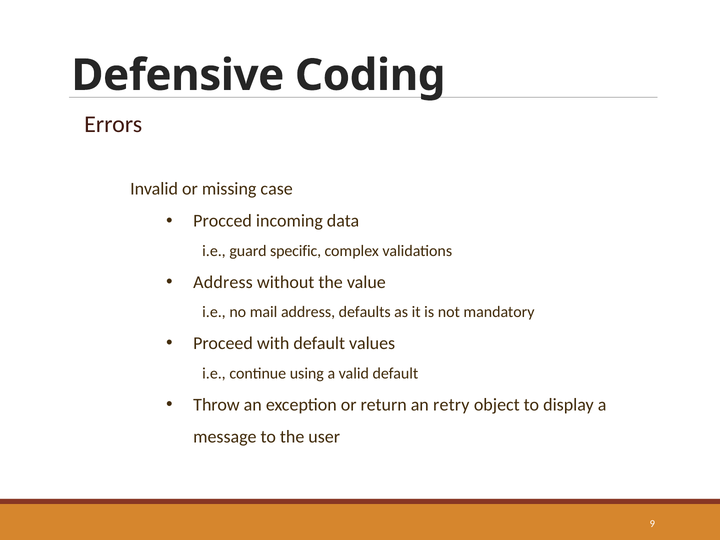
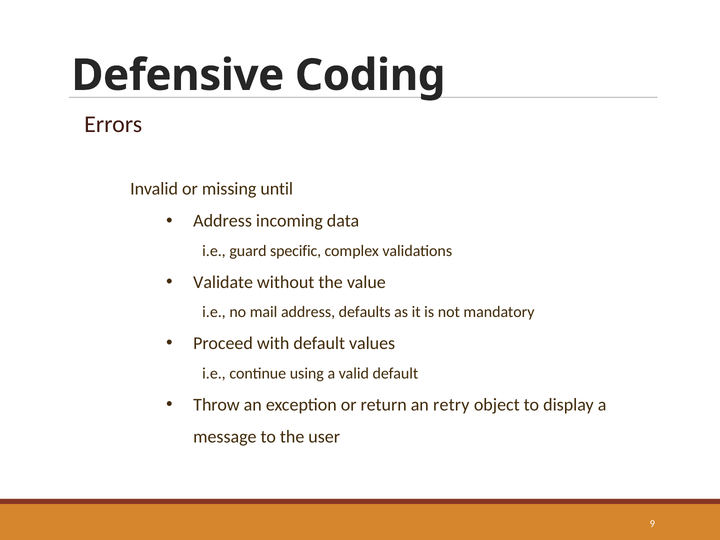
case: case -> until (277, 189)
Procced: Procced -> Address (223, 221)
Address: Address -> Validate (223, 282)
